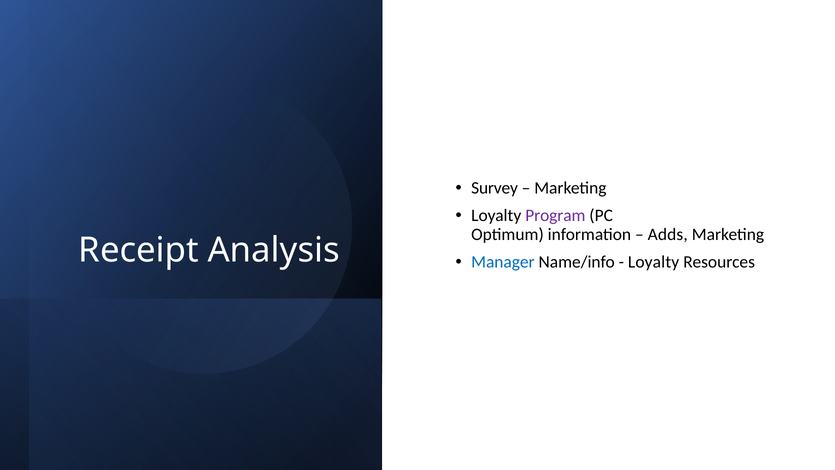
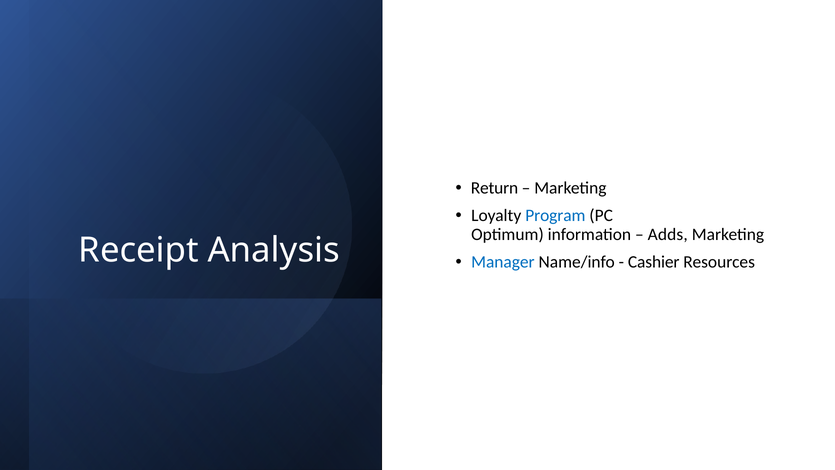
Survey: Survey -> Return (495, 188)
Program colour: purple -> blue (555, 215)
Loyalty: Loyalty -> Cashier (654, 262)
